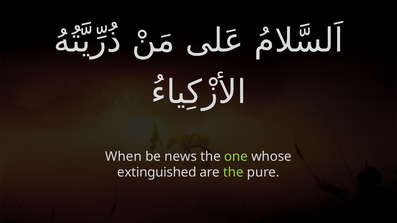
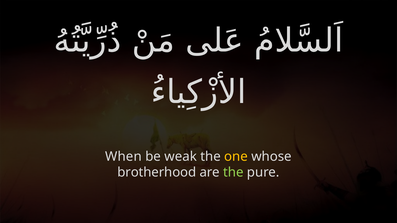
news: news -> weak (181, 157)
one colour: light green -> yellow (236, 157)
extinguished: extinguished -> brotherhood (157, 173)
